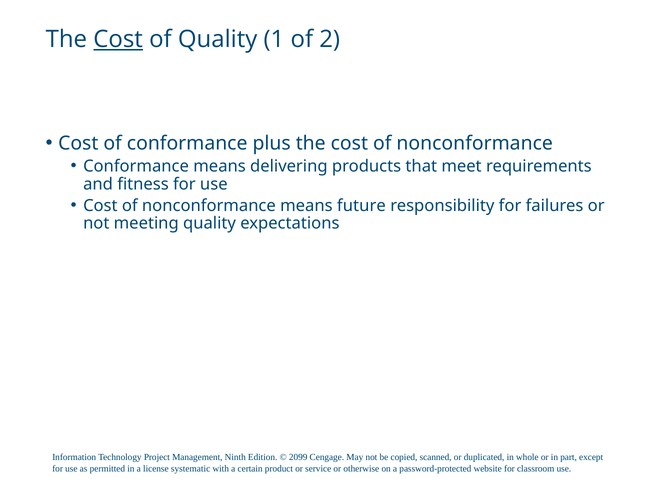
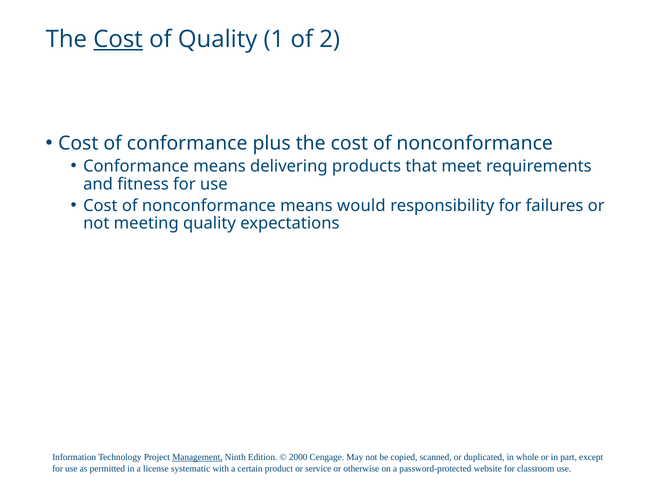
future: future -> would (361, 205)
Management underline: none -> present (197, 457)
2099: 2099 -> 2000 (298, 457)
